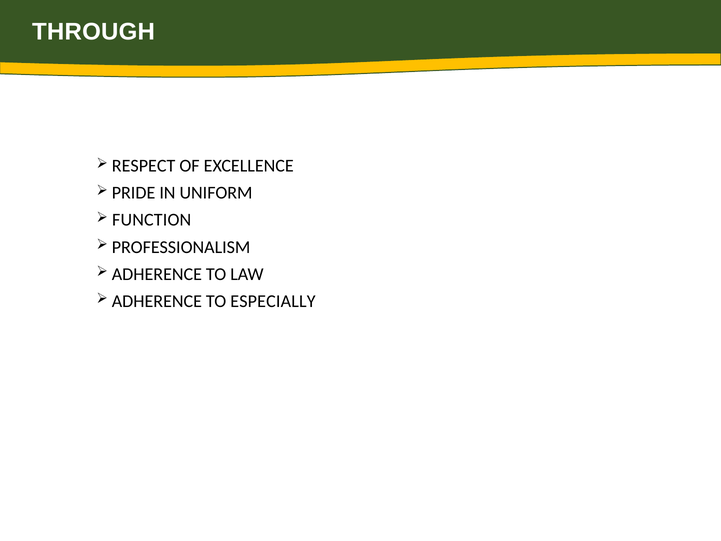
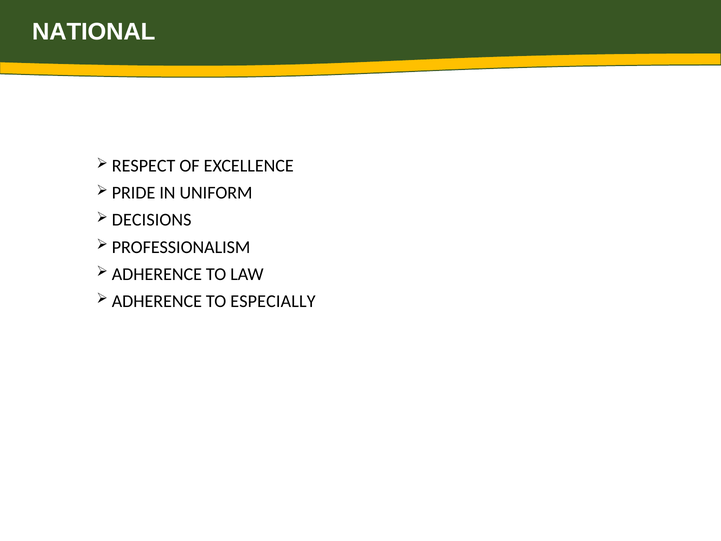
THROUGH: THROUGH -> NATIONAL (94, 32)
FUNCTION: FUNCTION -> DECISIONS (152, 220)
